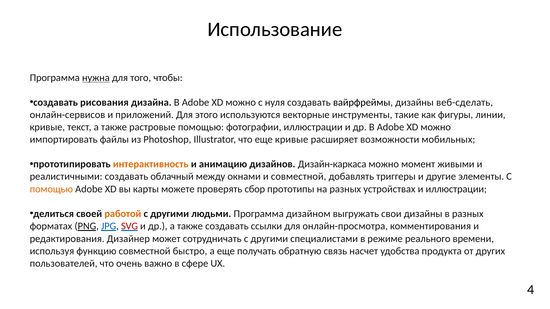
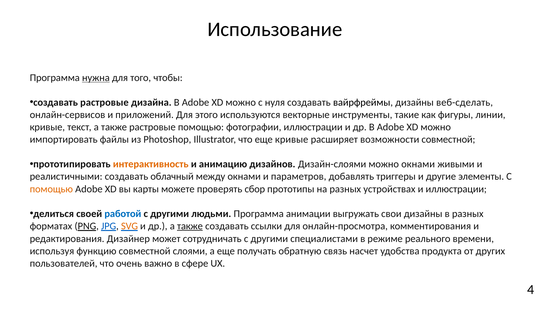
создавать рисования: рисования -> растровые (104, 103)
возможности мобильных: мобильных -> совместной (448, 140)
Дизайн-каркаса: Дизайн-каркаса -> Дизайн-слоями (332, 164)
можно момент: момент -> окнами (418, 164)
и совместной: совместной -> параметров (299, 177)
работой colour: orange -> blue (123, 214)
дизайном: дизайном -> анимации (308, 214)
SVG colour: red -> orange (129, 226)
также underline: none -> present (190, 226)
быстро: быстро -> слоями (190, 251)
